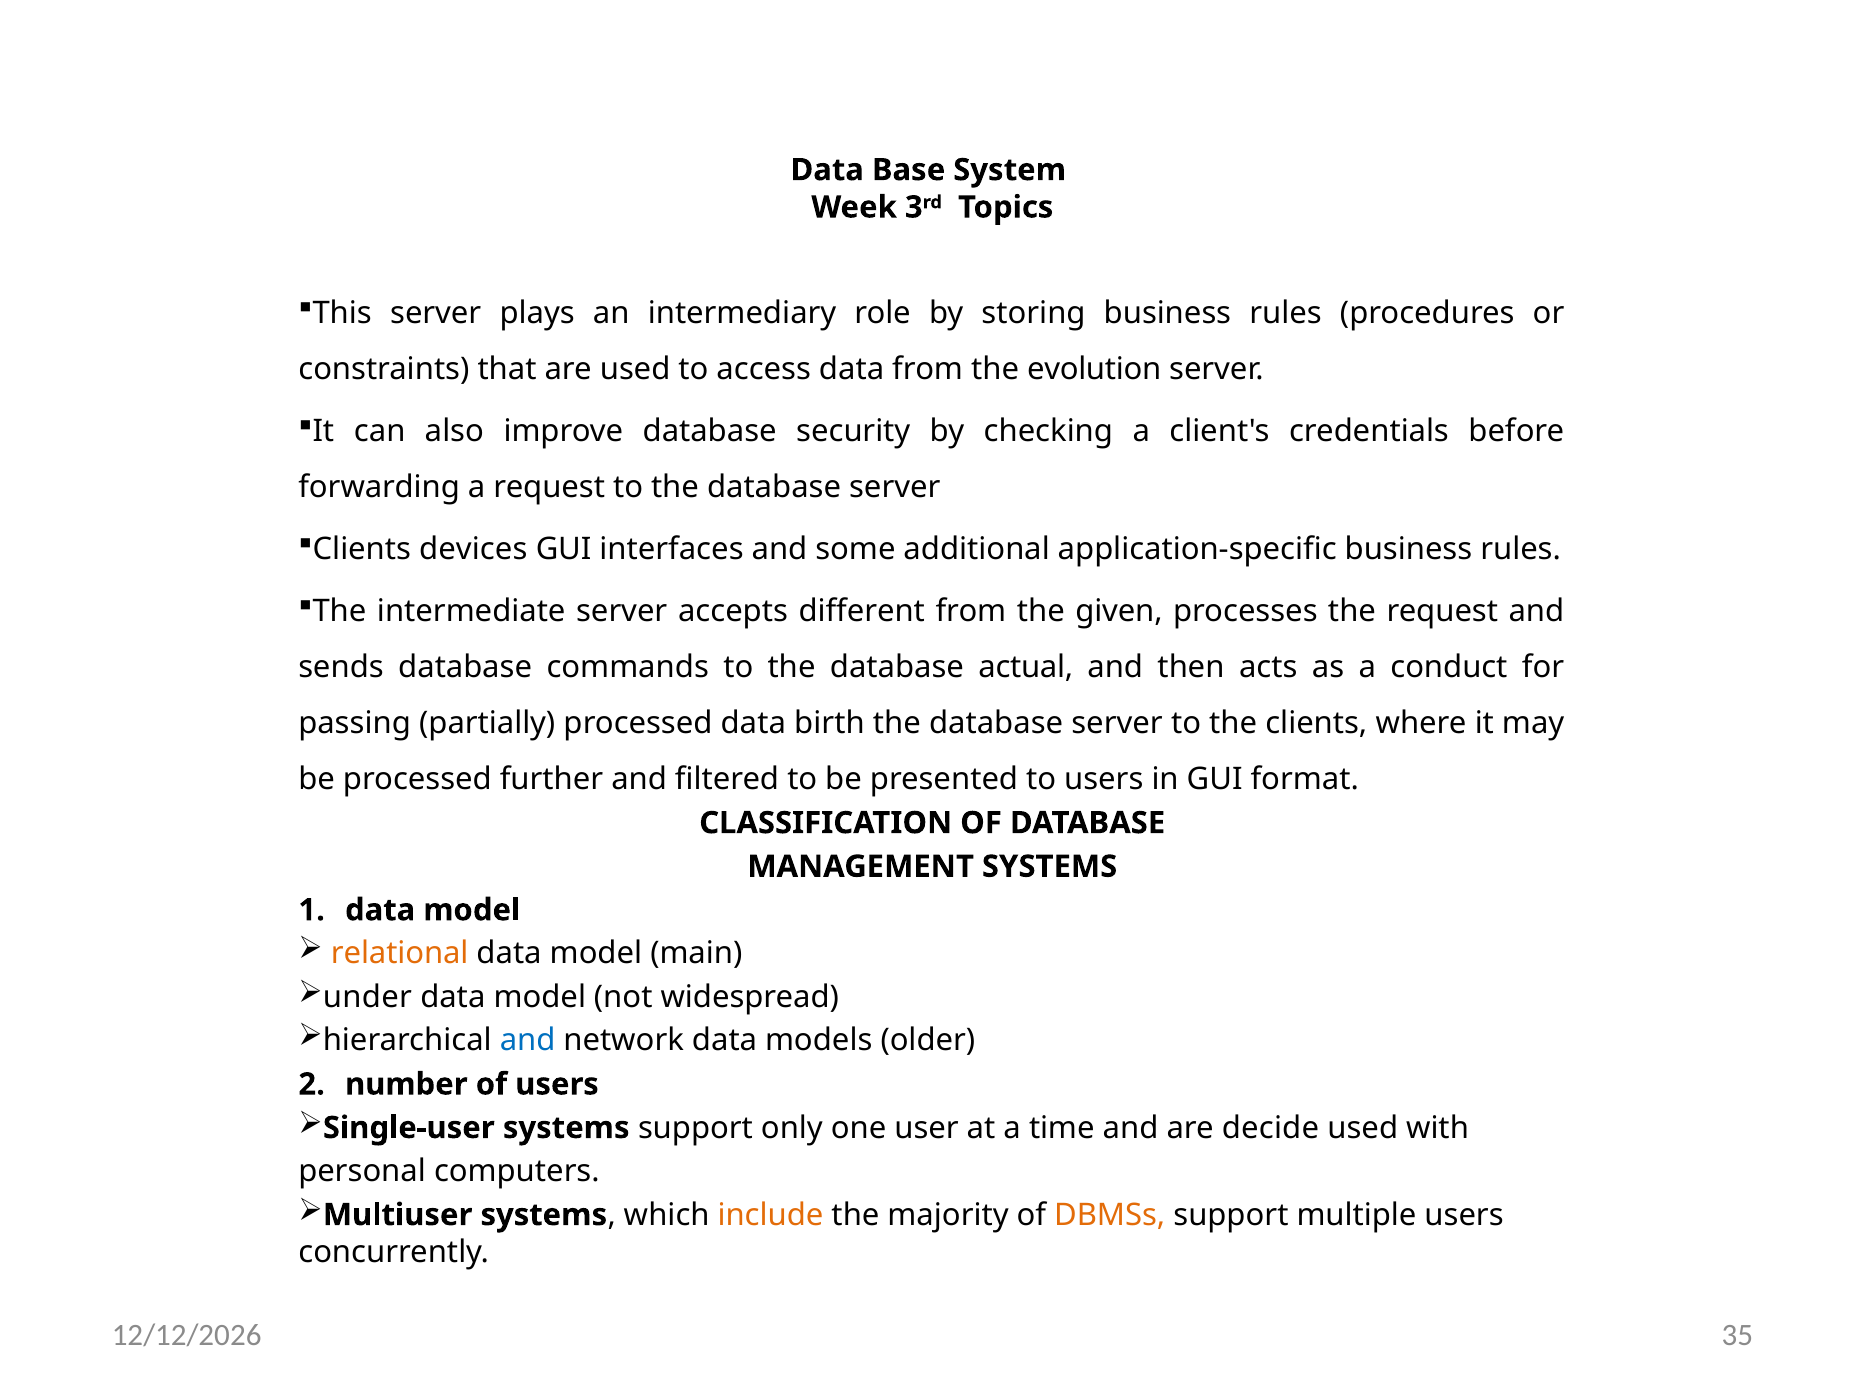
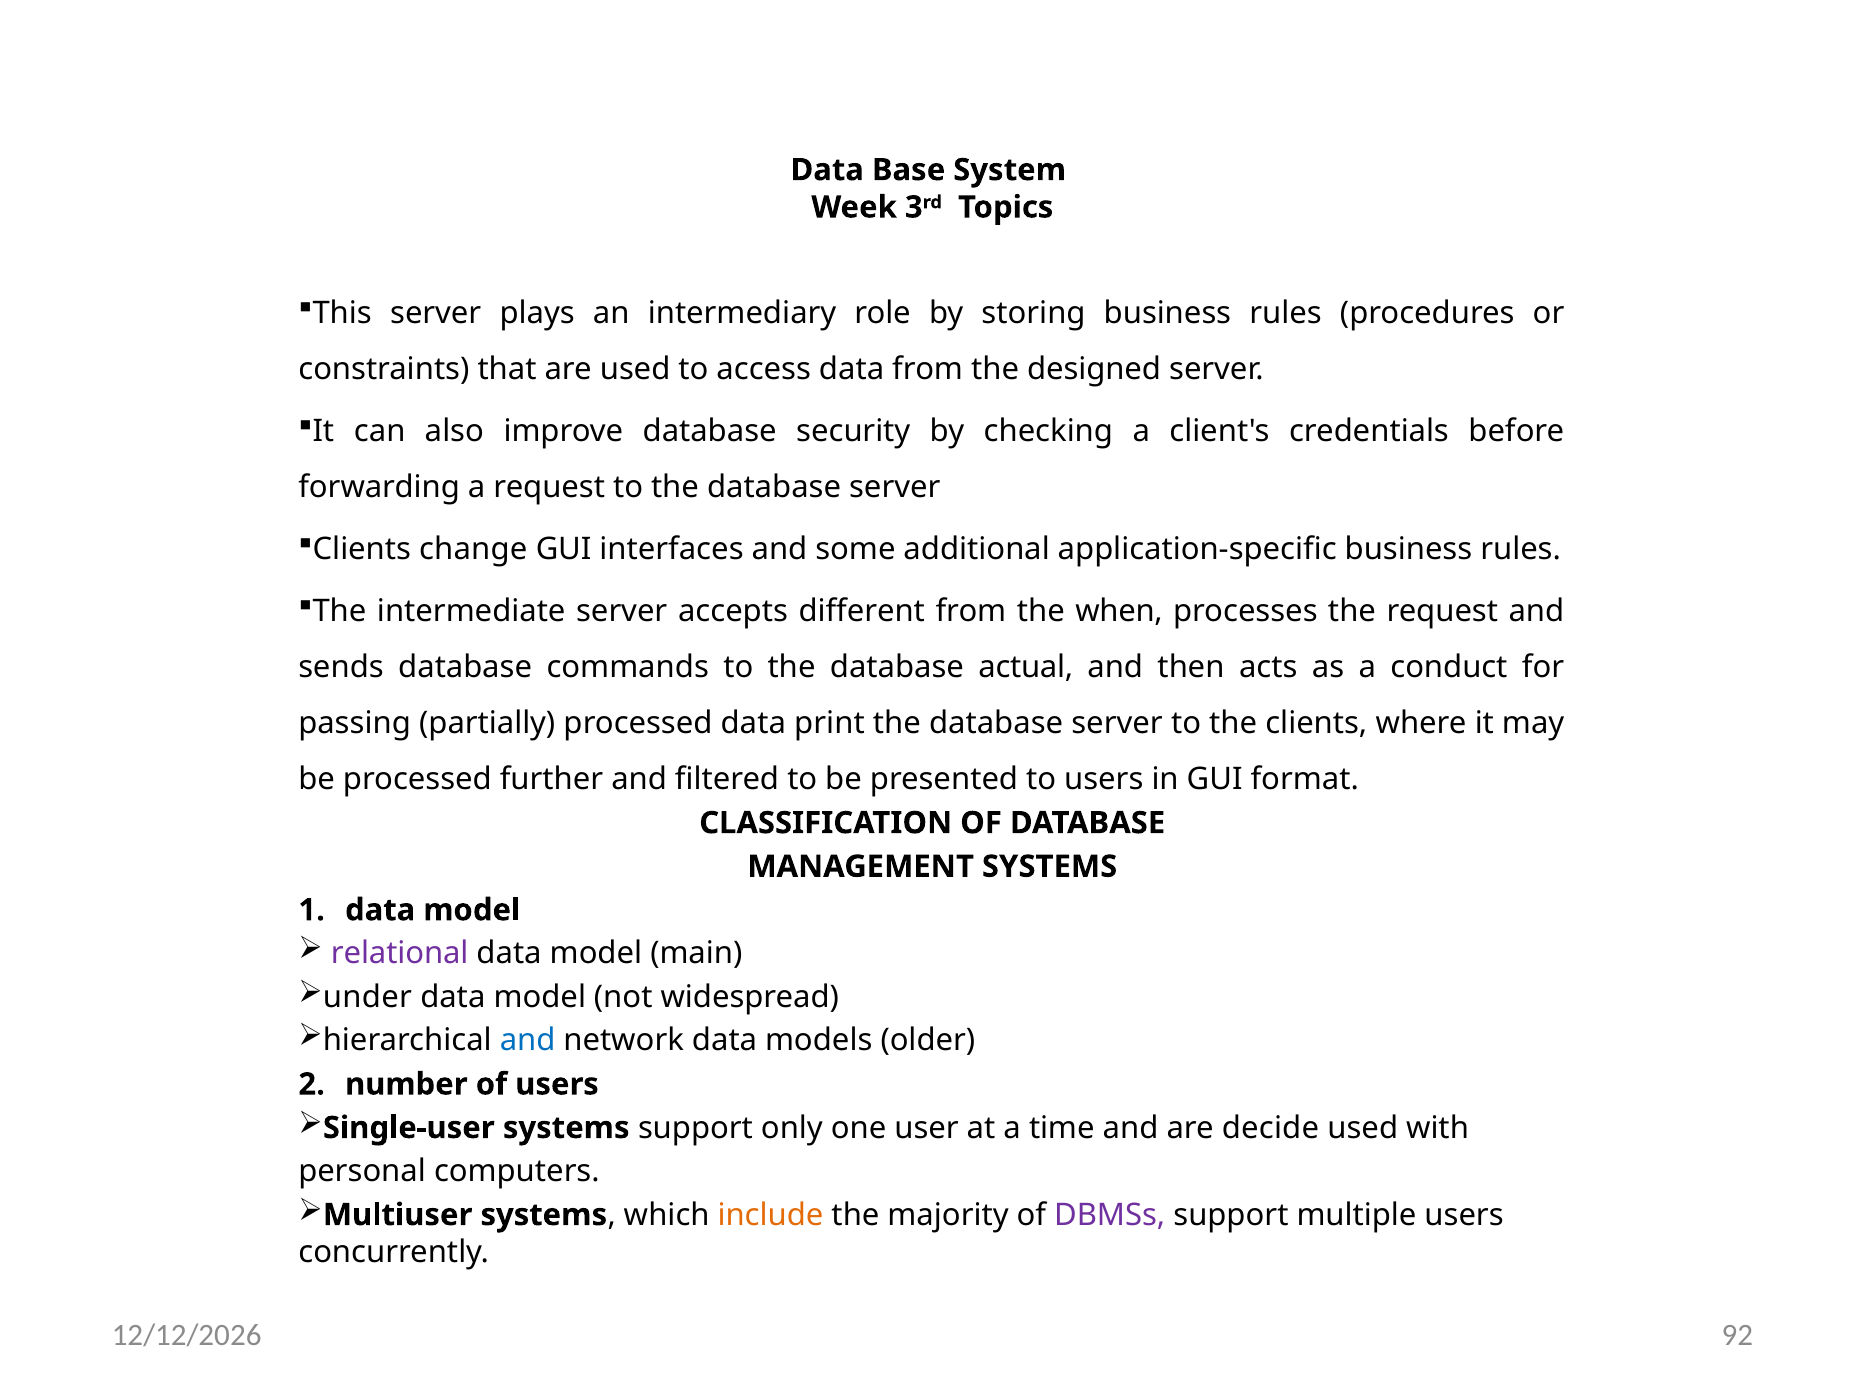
evolution: evolution -> designed (1094, 369)
devices: devices -> change (473, 549)
given: given -> when (1119, 611)
birth: birth -> print (829, 723)
relational colour: orange -> purple (400, 953)
DBMSs colour: orange -> purple (1110, 1215)
35: 35 -> 92 (1737, 1335)
